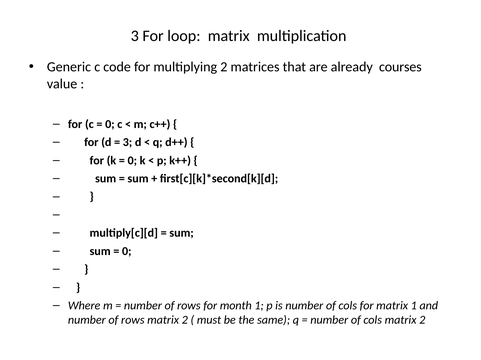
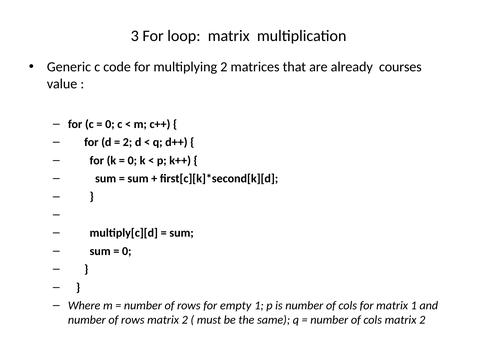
3: 3 -> 2 (127, 143)
month: month -> empty (236, 306)
